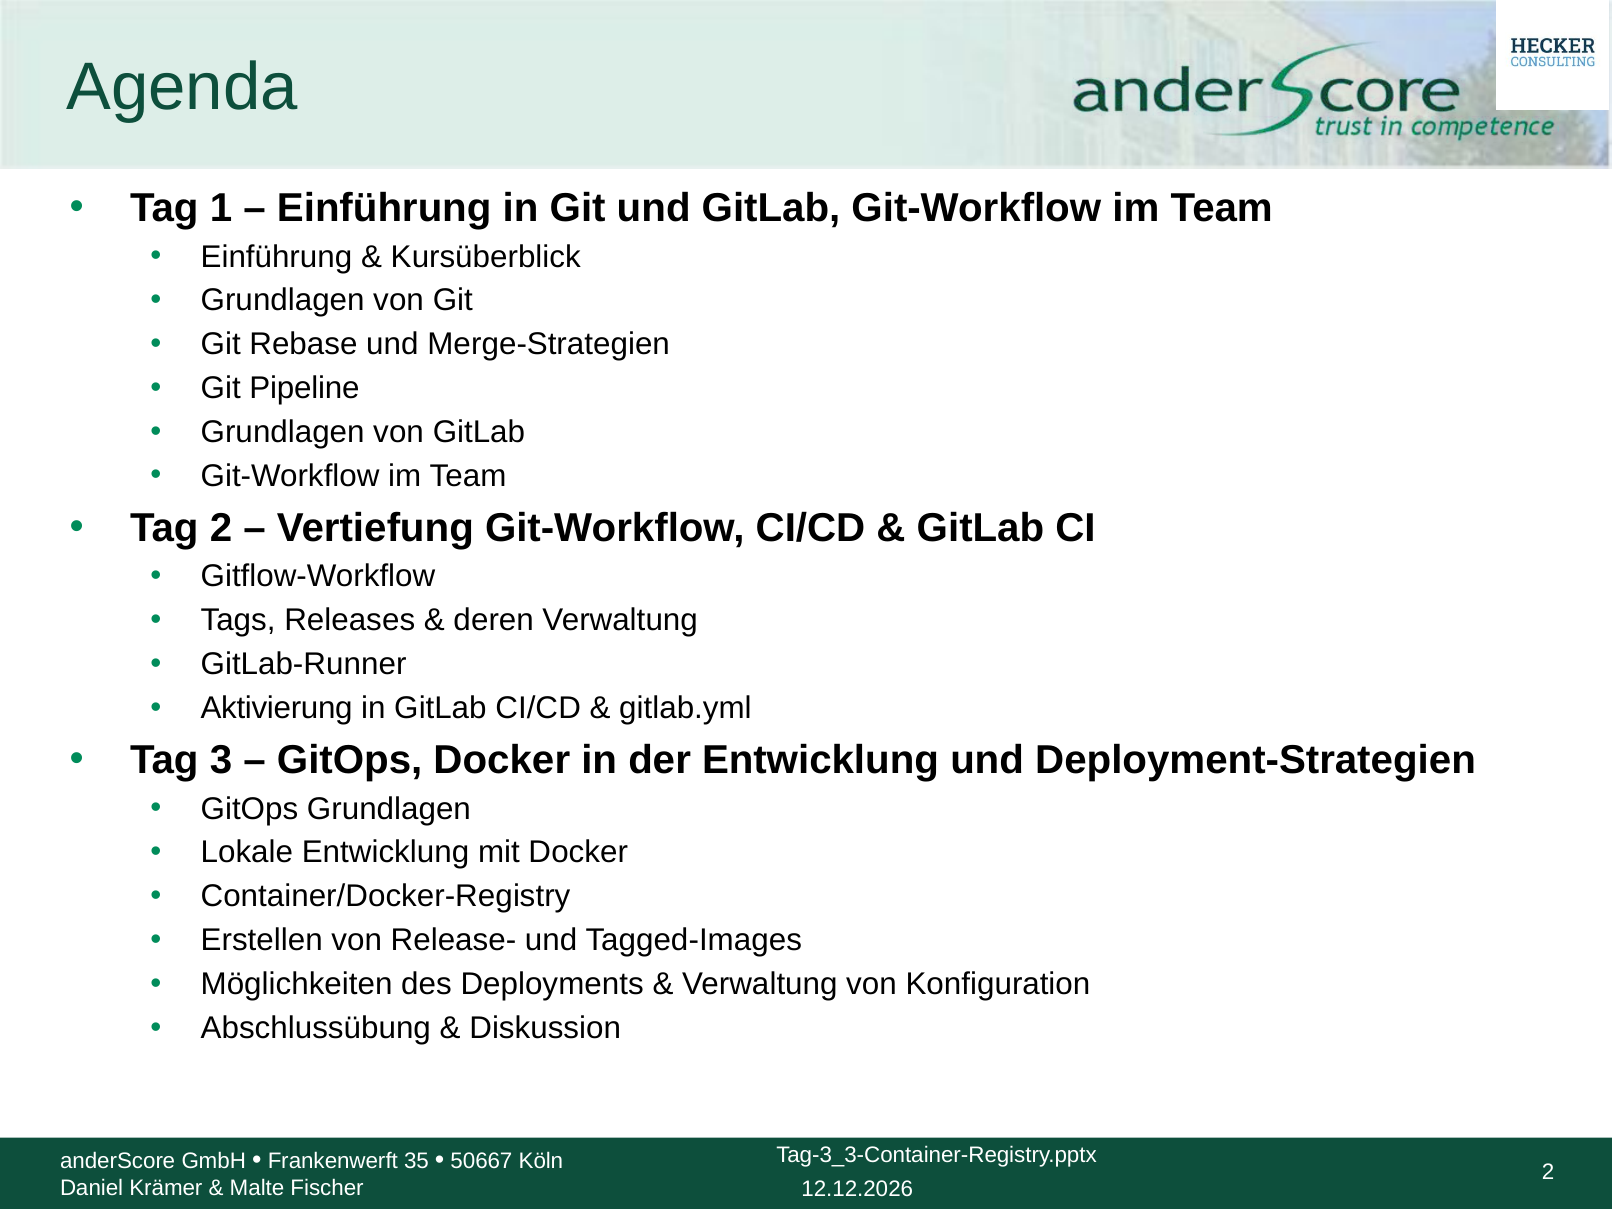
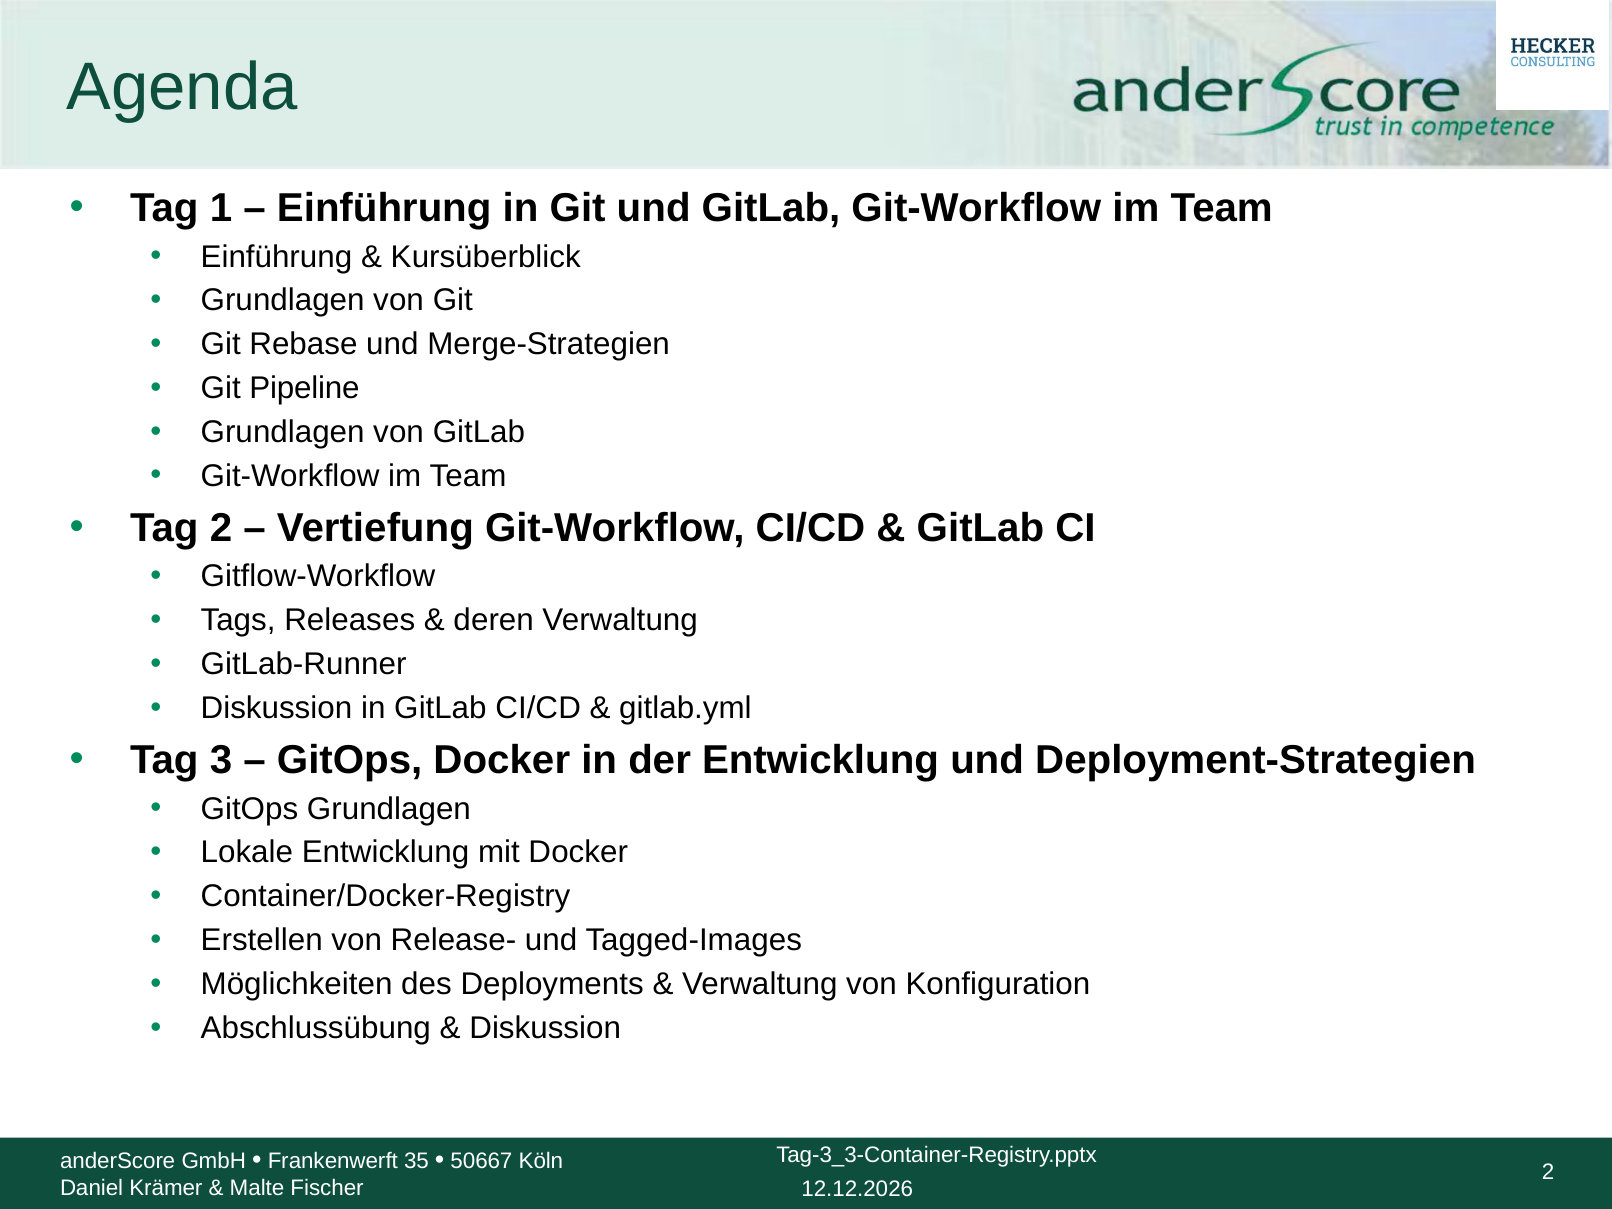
Aktivierung: Aktivierung -> Diskussion (276, 708)
